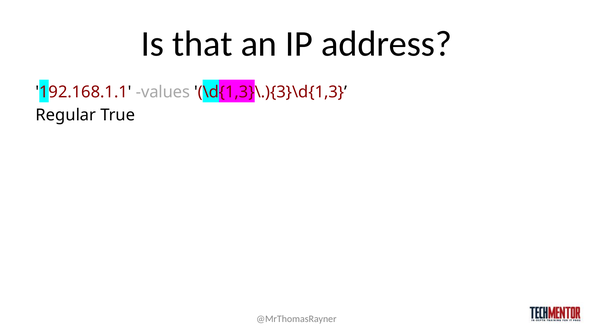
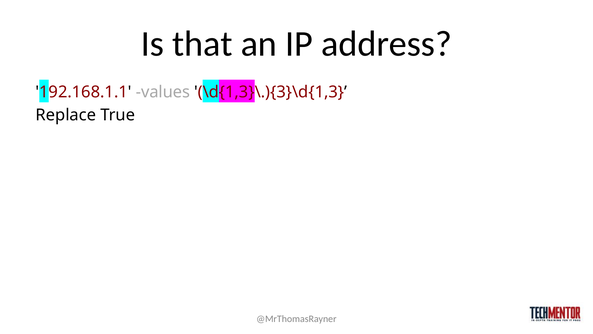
Regular: Regular -> Replace (66, 115)
